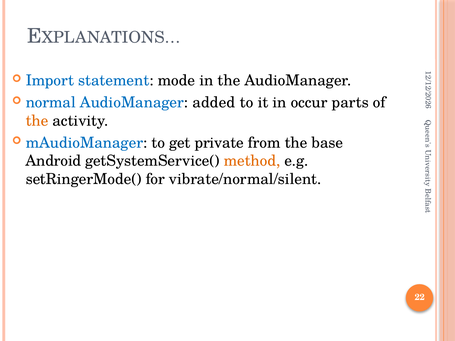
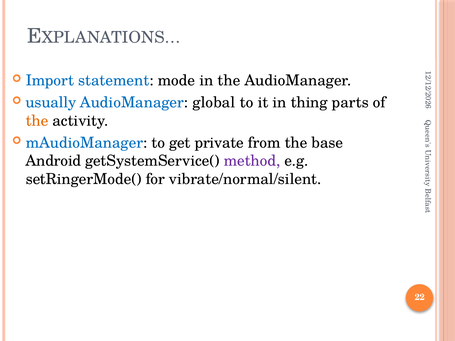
normal: normal -> usually (51, 103)
added: added -> global (214, 103)
occur: occur -> thing (309, 103)
method colour: orange -> purple (252, 161)
